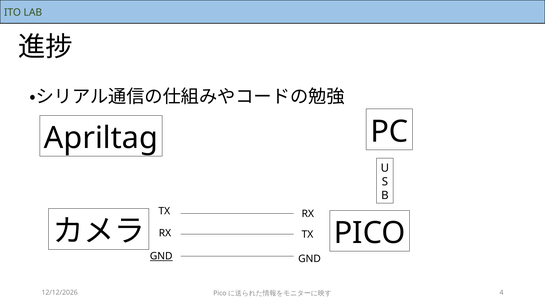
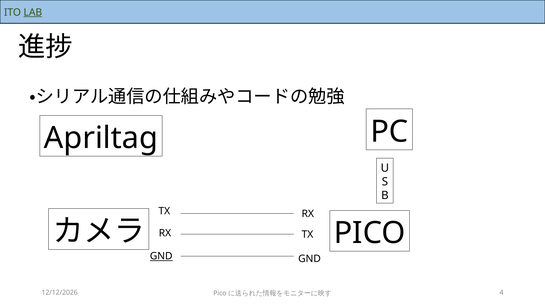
LAB underline: none -> present (33, 12)
